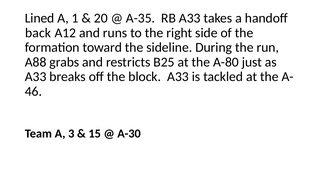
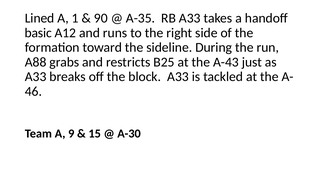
20: 20 -> 90 (101, 18)
back: back -> basic (38, 33)
A-80: A-80 -> A-43 (226, 62)
3: 3 -> 9 (71, 134)
